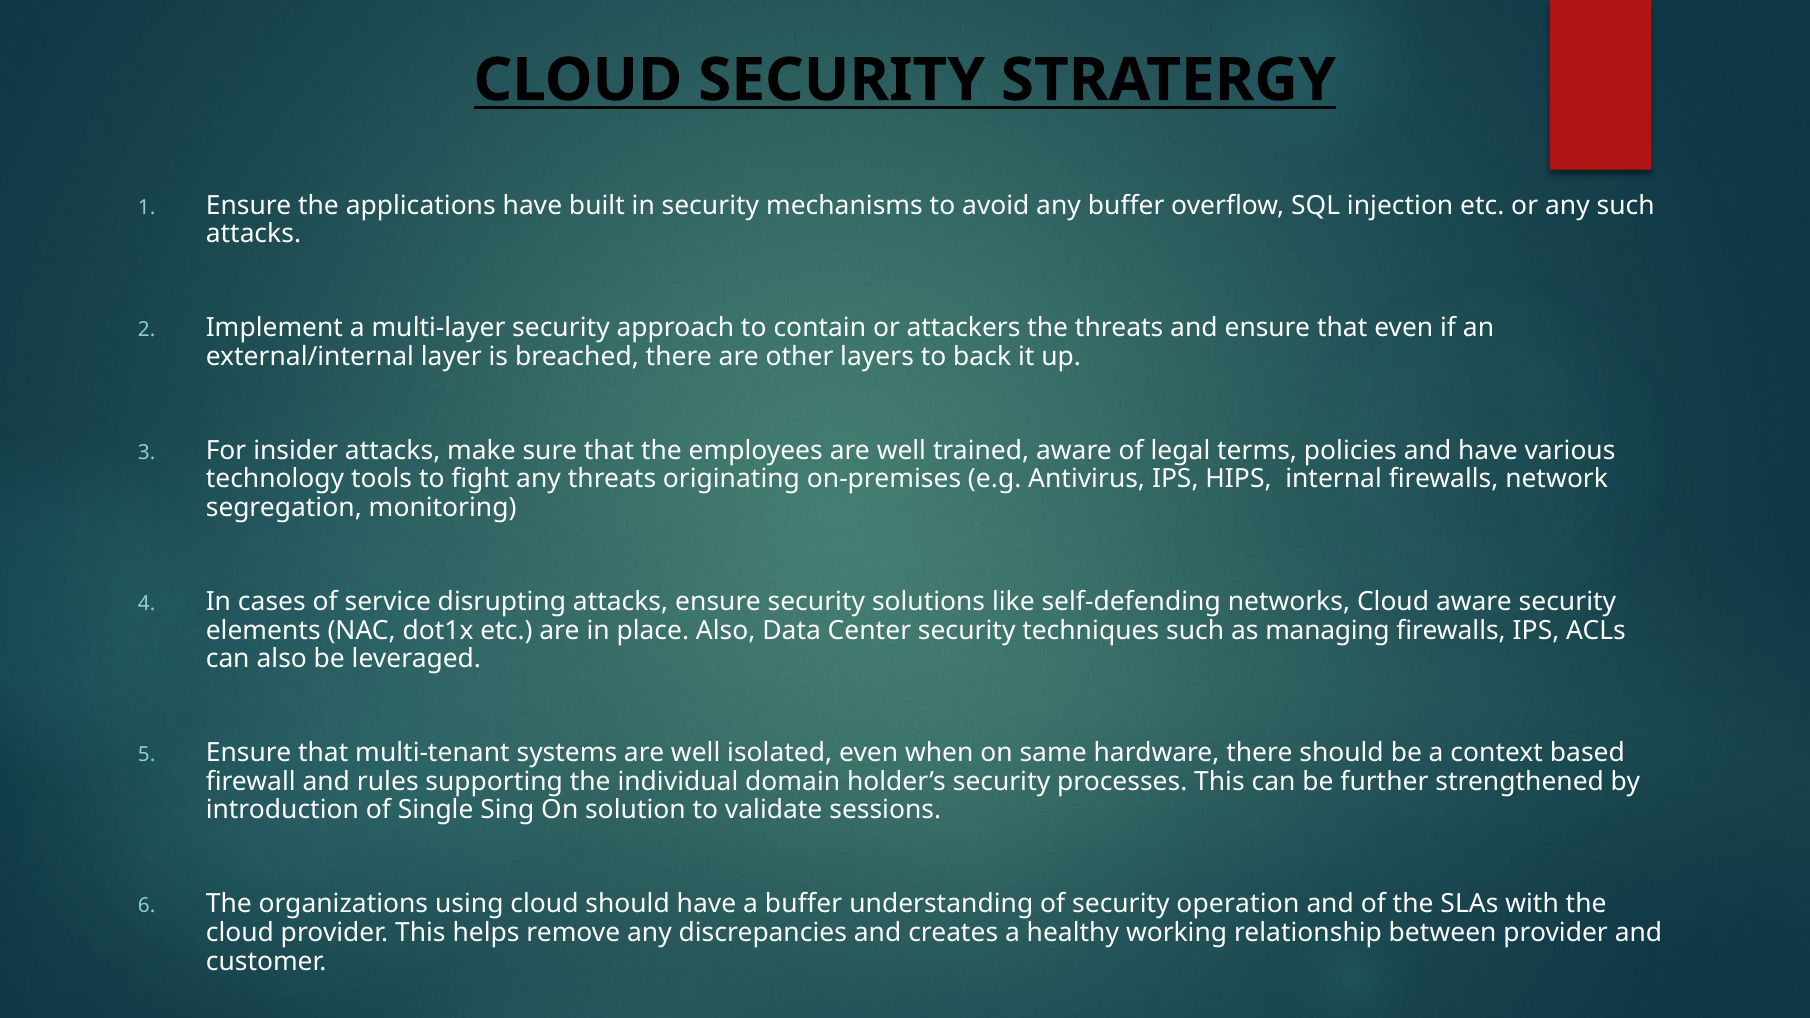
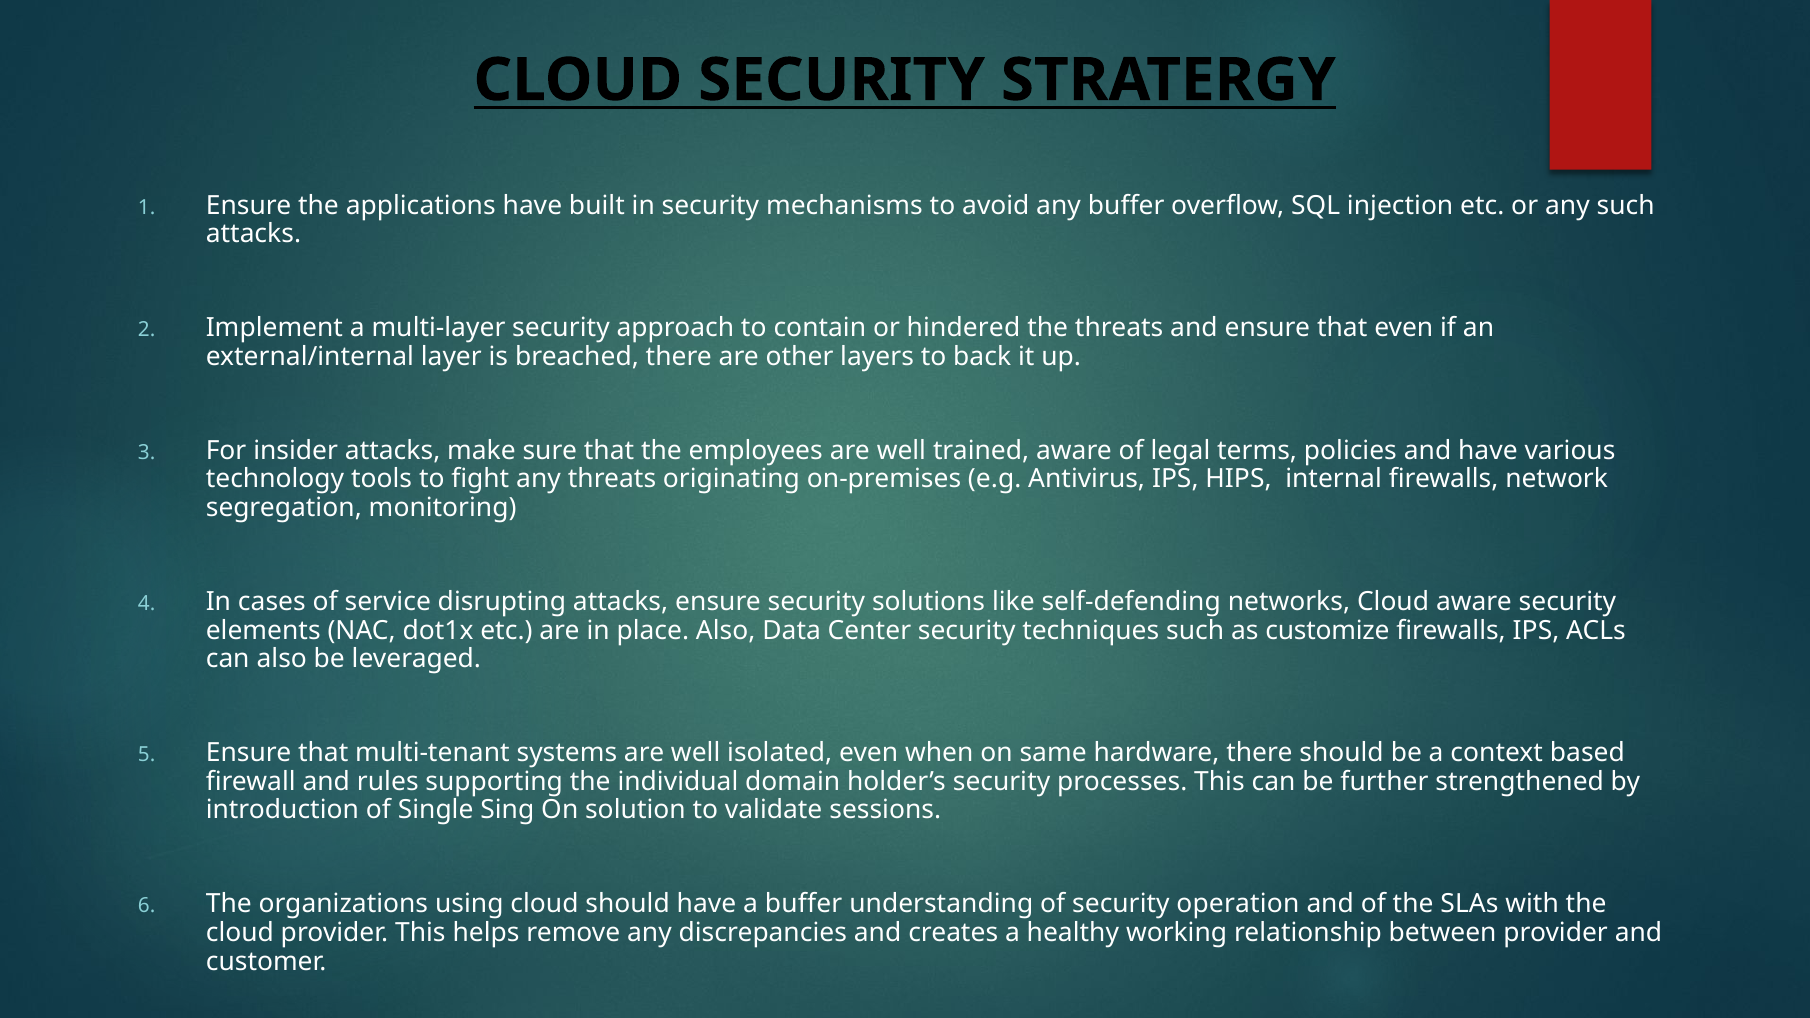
attackers: attackers -> hindered (963, 328)
managing: managing -> customize (1327, 631)
